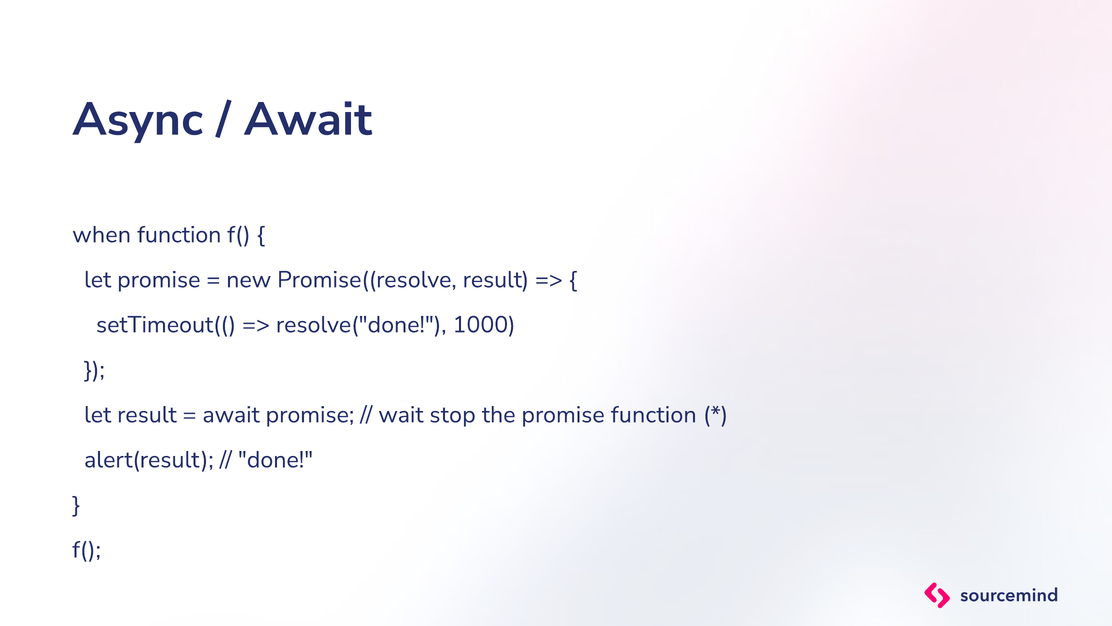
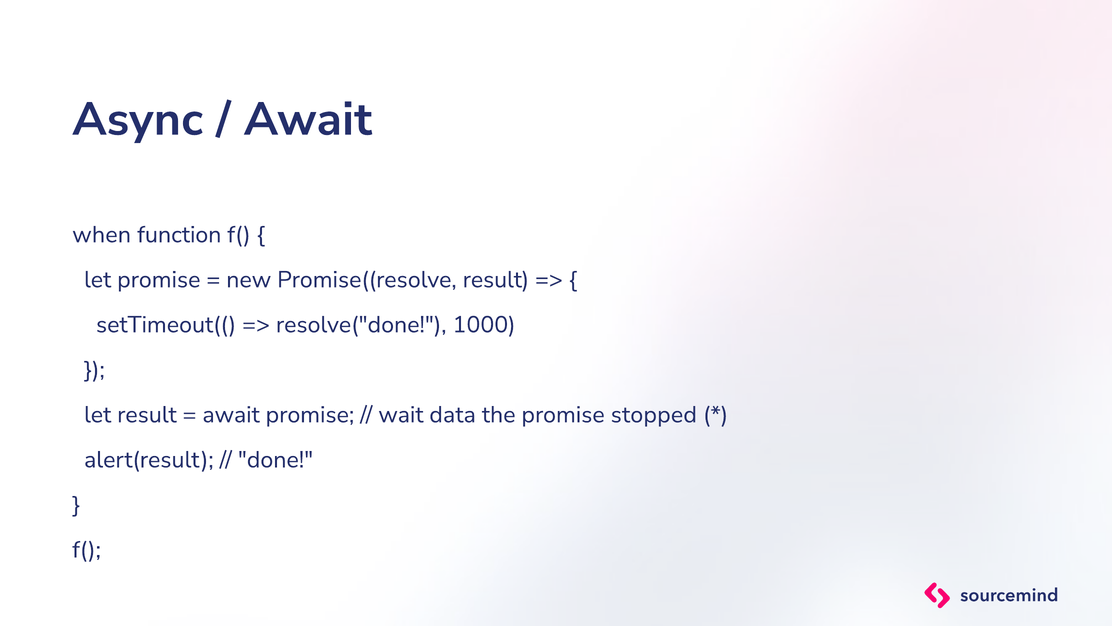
stop: stop -> data (453, 414)
promise function: function -> stopped (654, 414)
